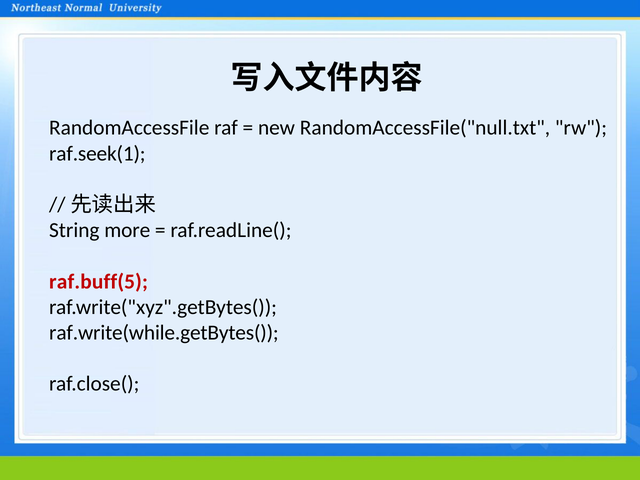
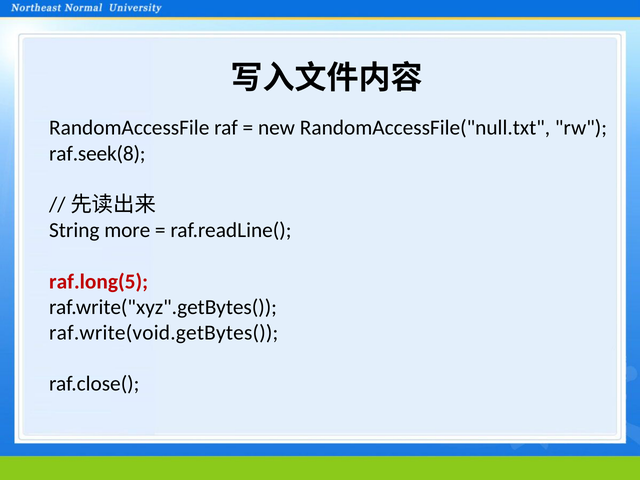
raf.seek(1: raf.seek(1 -> raf.seek(8 (97, 153)
raf.buff(5: raf.buff(5 -> raf.long(5 (99, 281)
raf.write(while.getBytes(: raf.write(while.getBytes( -> raf.write(void.getBytes( (164, 333)
